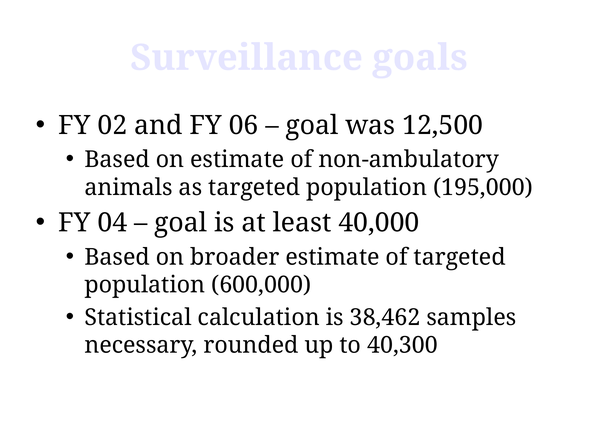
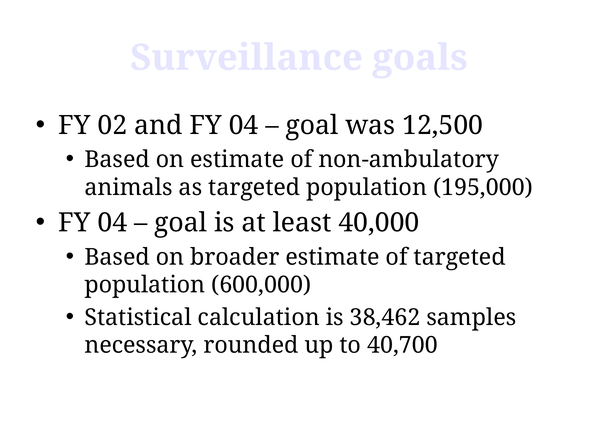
and FY 06: 06 -> 04 (244, 125)
40,300: 40,300 -> 40,700 (402, 346)
